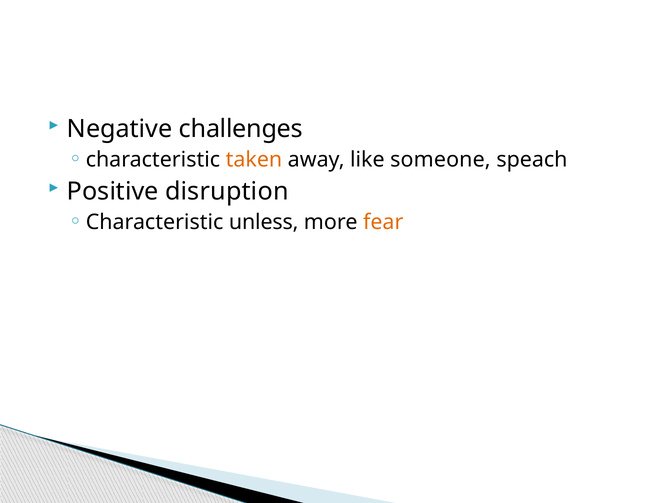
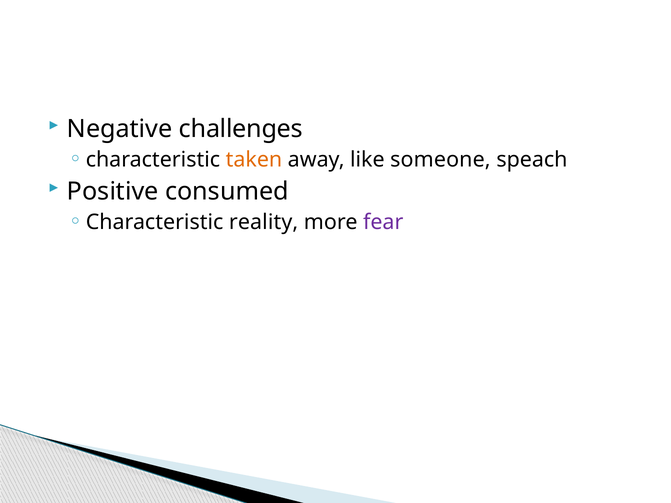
disruption: disruption -> consumed (227, 192)
unless: unless -> reality (264, 222)
fear colour: orange -> purple (383, 222)
